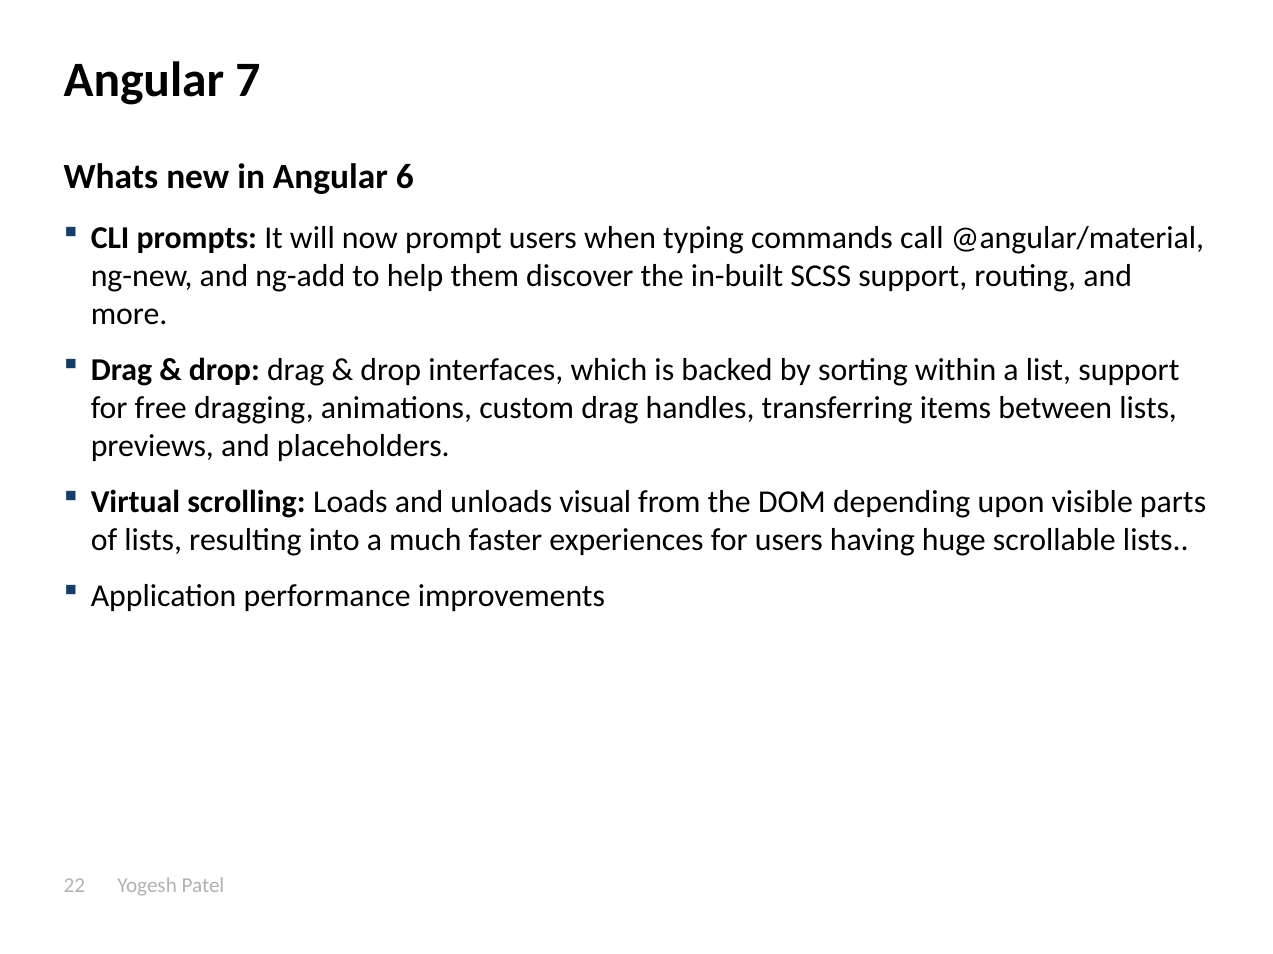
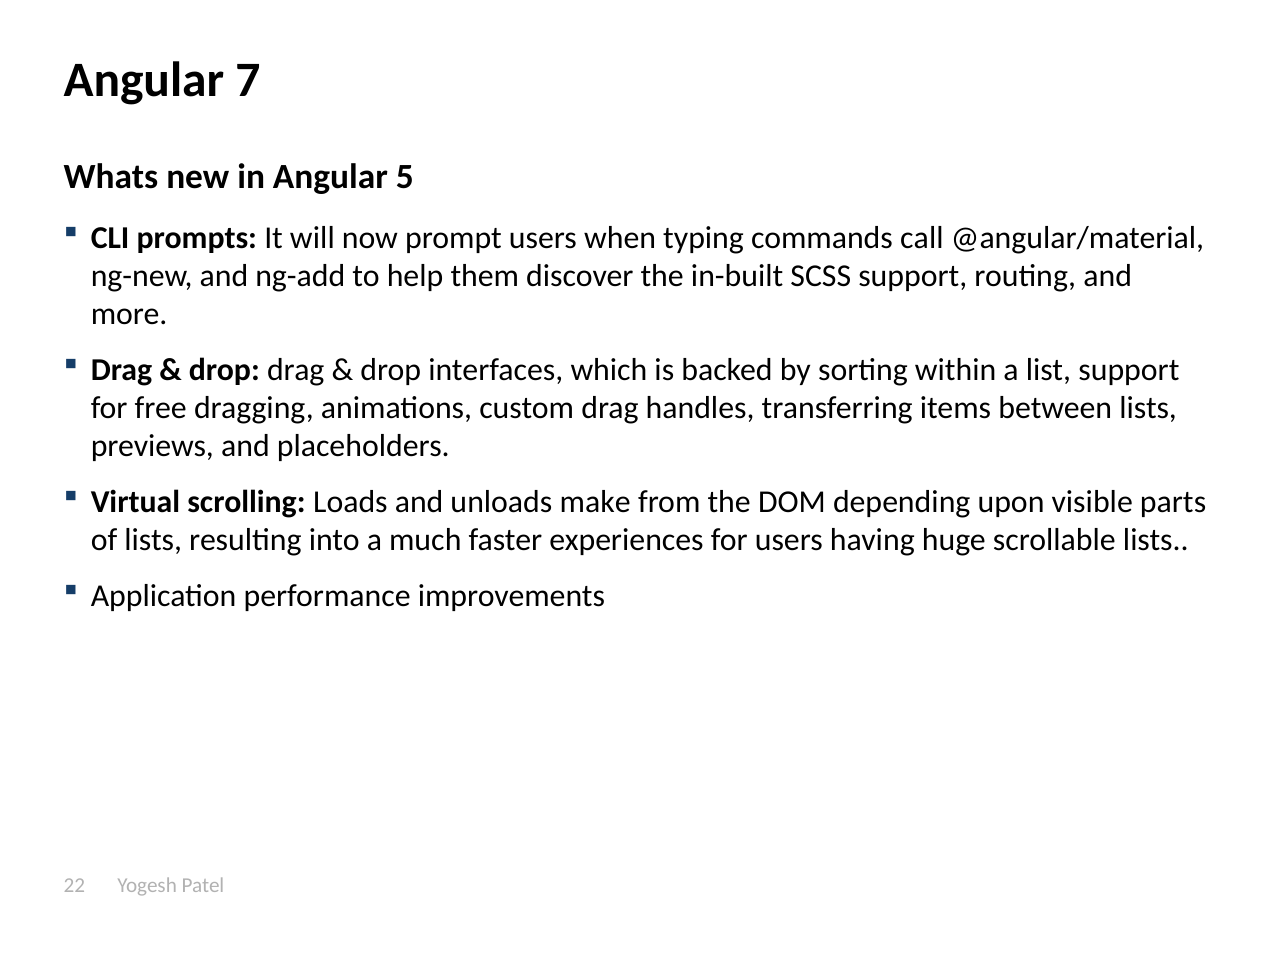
6: 6 -> 5 (405, 177)
visual: visual -> make (595, 502)
